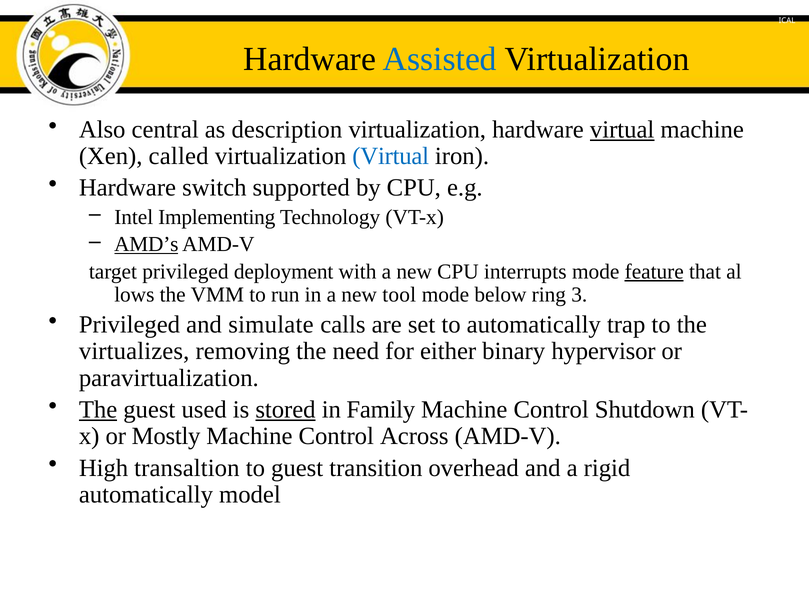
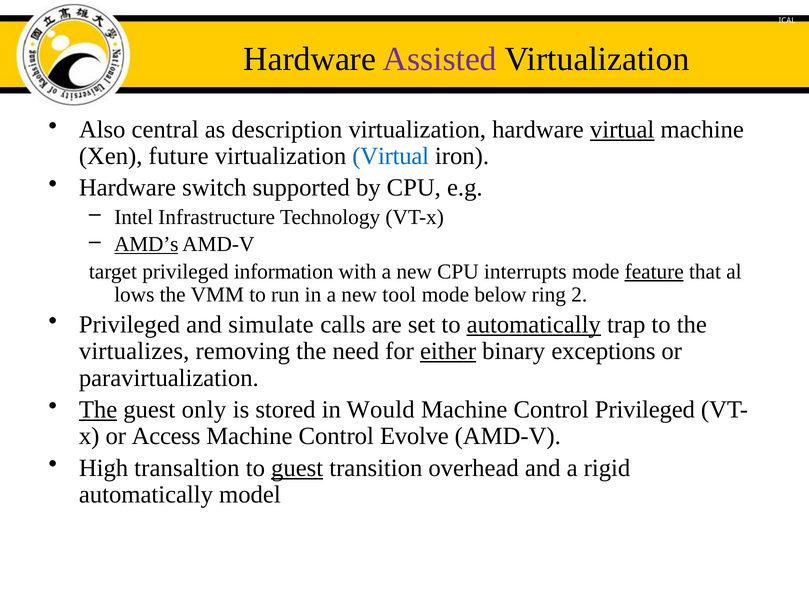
Assisted colour: blue -> purple (440, 59)
called: called -> future (179, 156)
Implementing: Implementing -> Infrastructure (217, 217)
deployment: deployment -> information (284, 272)
3: 3 -> 2 (579, 295)
automatically underline: none -> present (534, 324)
either underline: none -> present (448, 351)
hypervisor: hypervisor -> exceptions (603, 351)
used: used -> only (204, 409)
stored underline: present -> none (285, 409)
Family: Family -> Would (381, 409)
Control Shutdown: Shutdown -> Privileged (645, 409)
Mostly: Mostly -> Access (166, 436)
Across: Across -> Evolve (414, 436)
guest underline: none -> present (297, 468)
